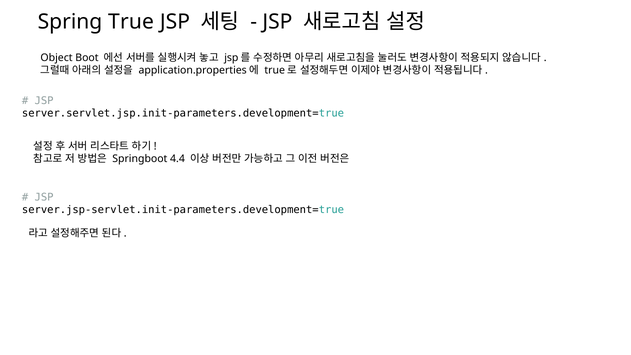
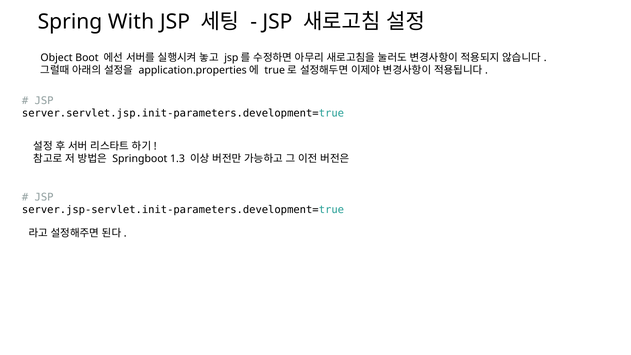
True: True -> With (131, 22)
4.4: 4.4 -> 1.3 (178, 159)
